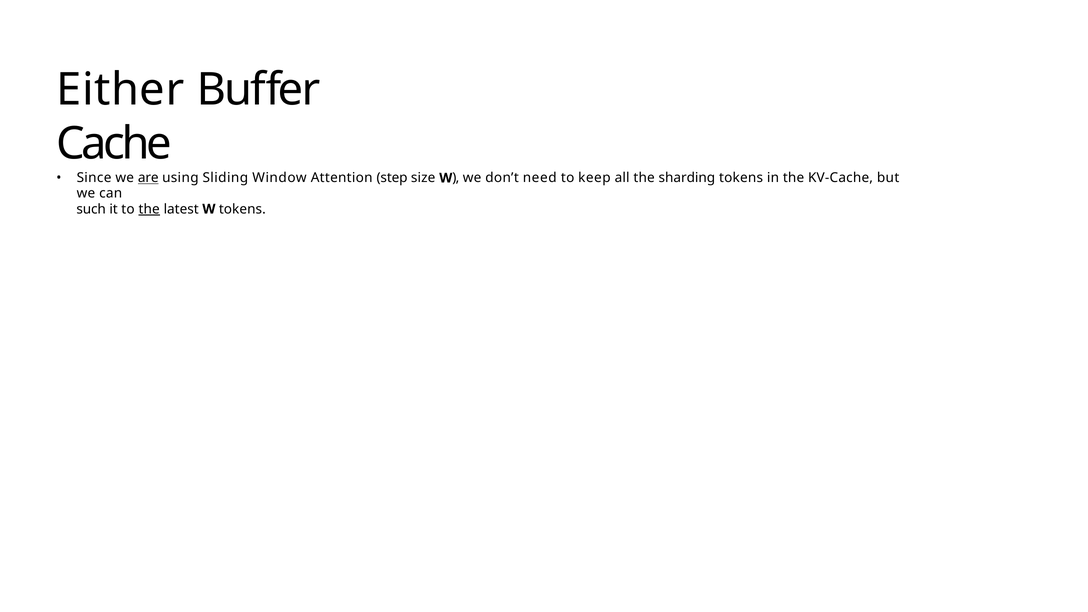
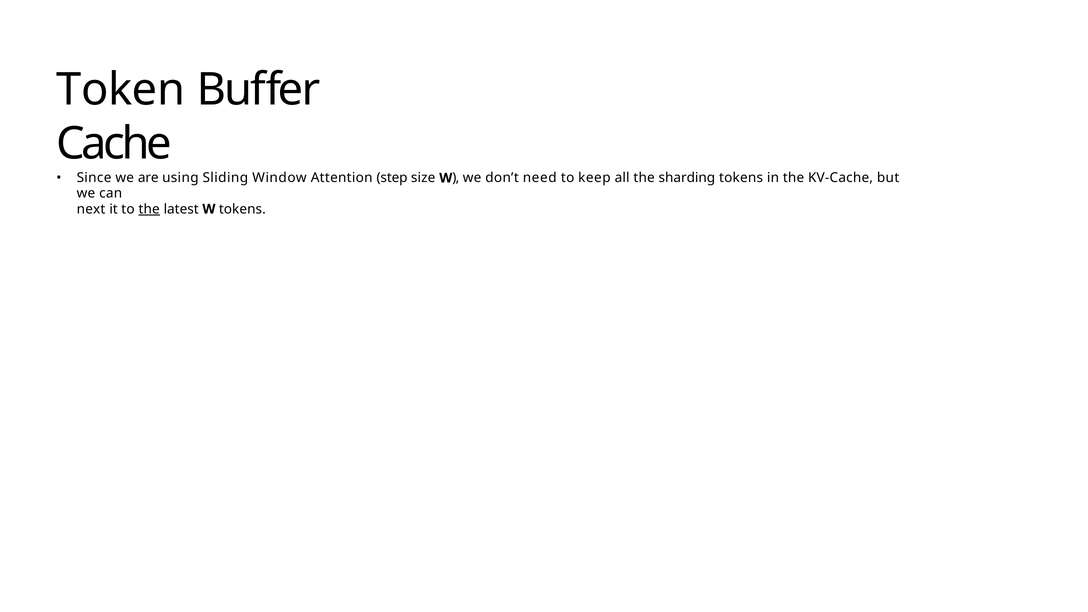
Either: Either -> Token (121, 90)
are underline: present -> none (148, 178)
such: such -> next (91, 209)
